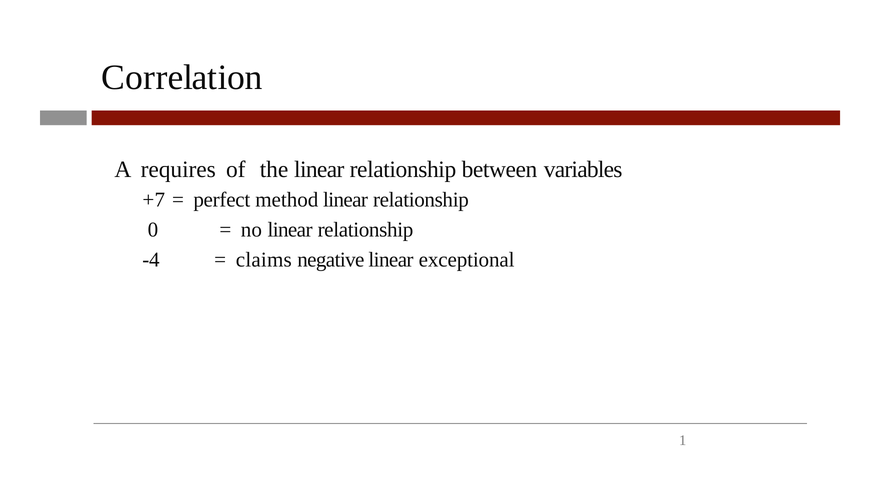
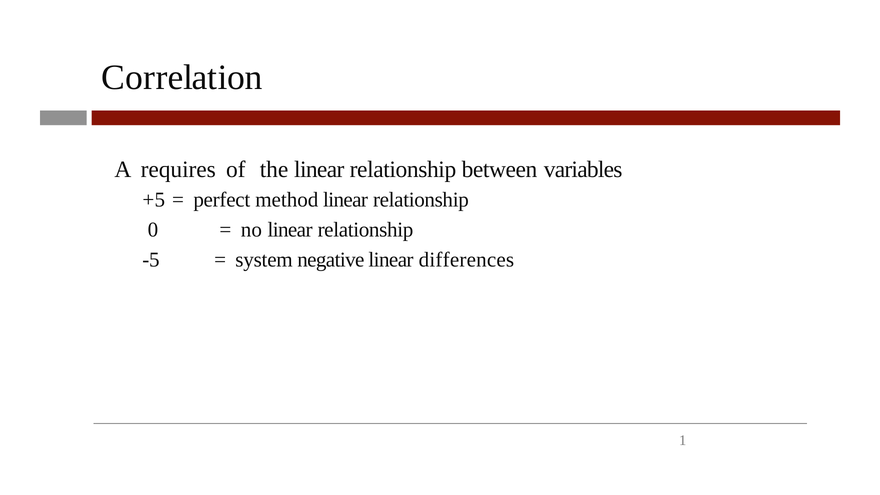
+7: +7 -> +5 (154, 200)
-4: -4 -> -5 (151, 260)
claims: claims -> system (264, 260)
exceptional: exceptional -> differences (466, 260)
